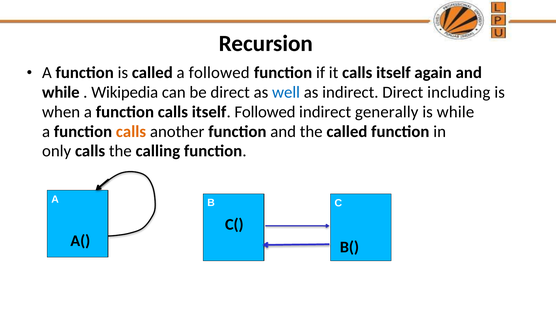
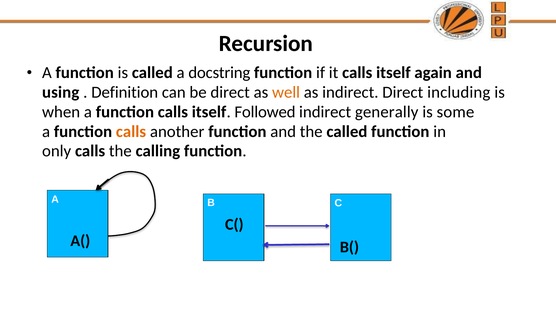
a followed: followed -> docstring (219, 73)
while: while -> using (61, 92)
Wikipedia: Wikipedia -> Definition (125, 92)
well colour: blue -> orange (286, 92)
is while: while -> some (455, 112)
